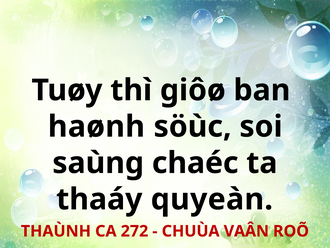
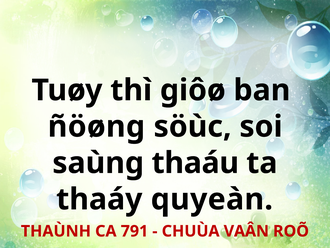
haønh: haønh -> ñöøng (96, 126)
chaéc: chaéc -> thaáu (195, 163)
272: 272 -> 791 (134, 231)
